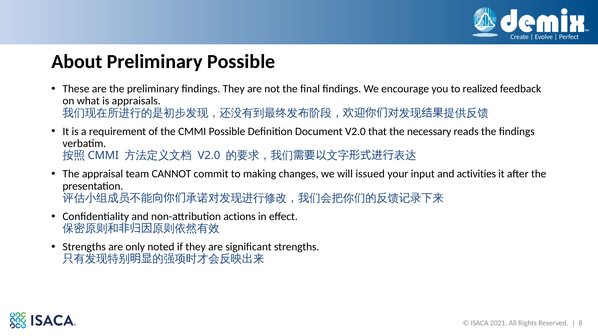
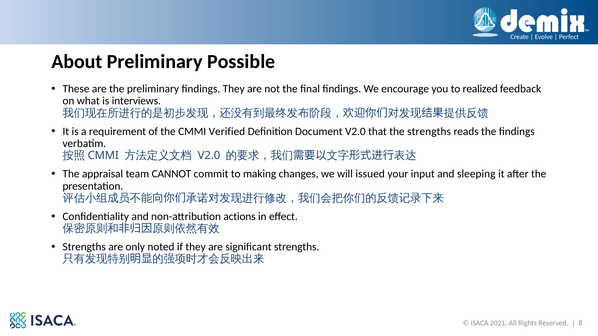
appraisals: appraisals -> interviews (136, 101)
CMMI Possible: Possible -> Verified (227, 132)
the necessary: necessary -> strengths (429, 132)
activities: activities -> sleeping (476, 174)
